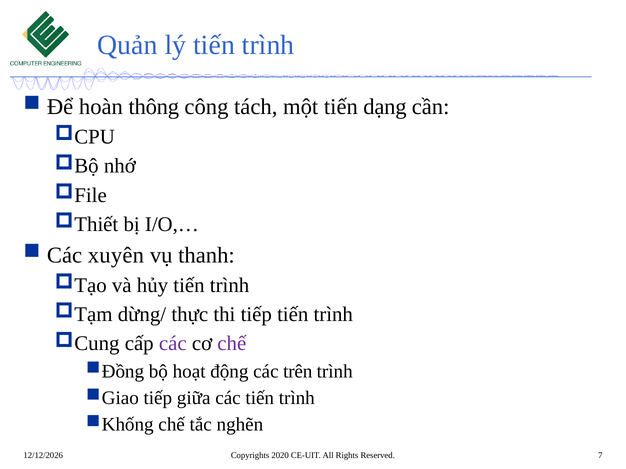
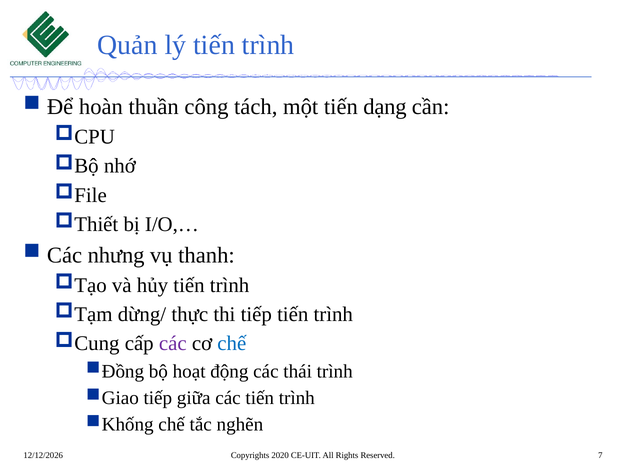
thông: thông -> thuần (154, 107)
xuyên: xuyên -> nhưng (116, 255)
chế colour: purple -> blue (232, 344)
trên: trên -> thái (298, 372)
